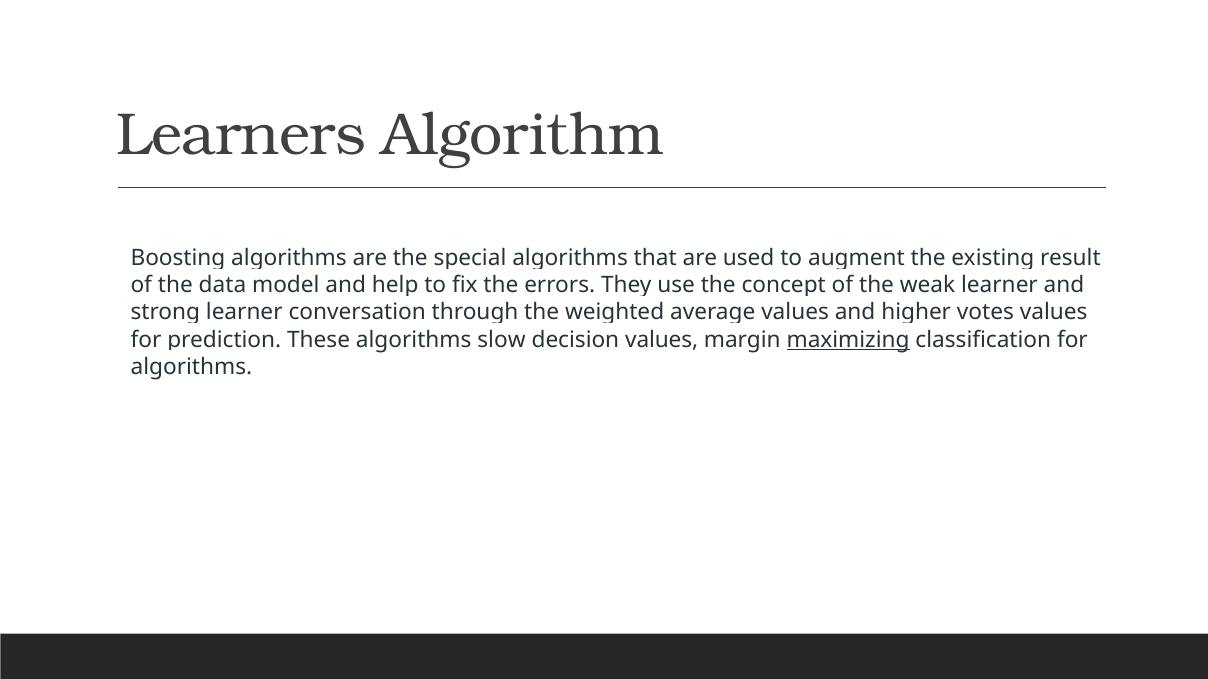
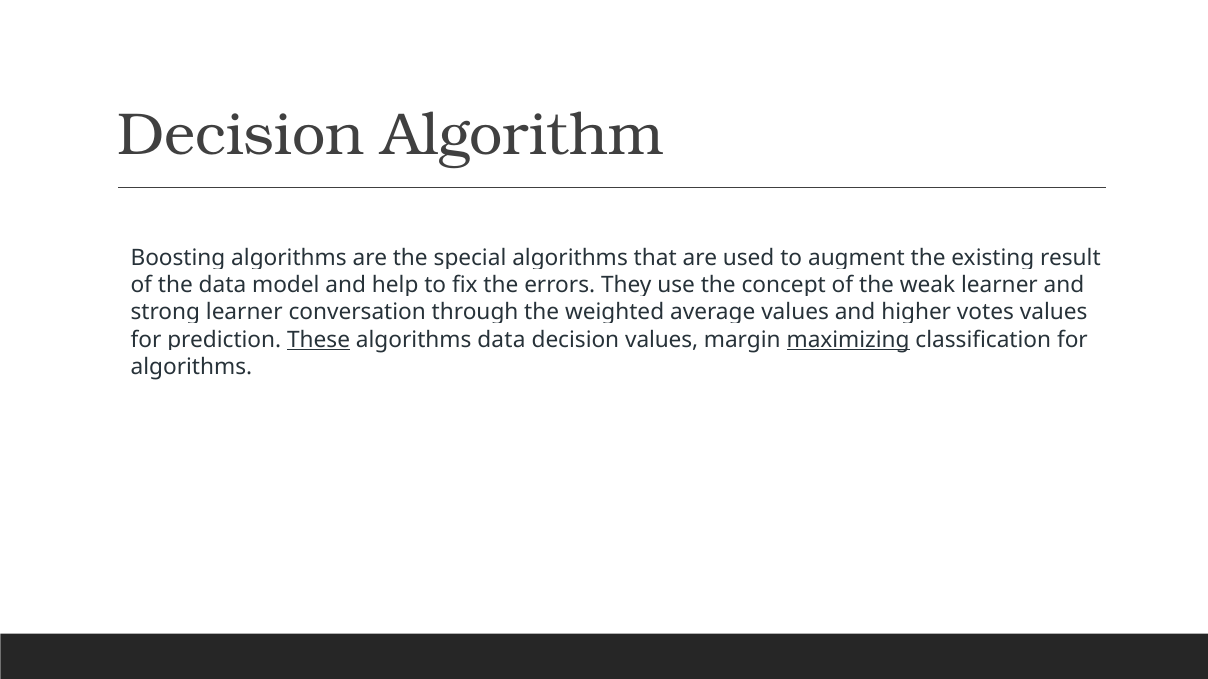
Learners: Learners -> Decision (241, 135)
These underline: none -> present (319, 340)
algorithms slow: slow -> data (501, 340)
